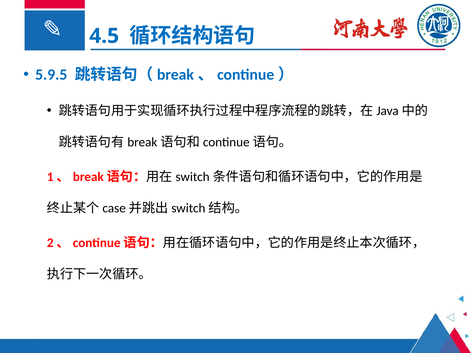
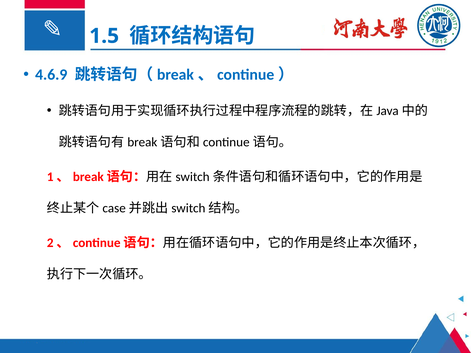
4.5: 4.5 -> 1.5 (104, 36)
5.9.5: 5.9.5 -> 4.6.9 (51, 75)
